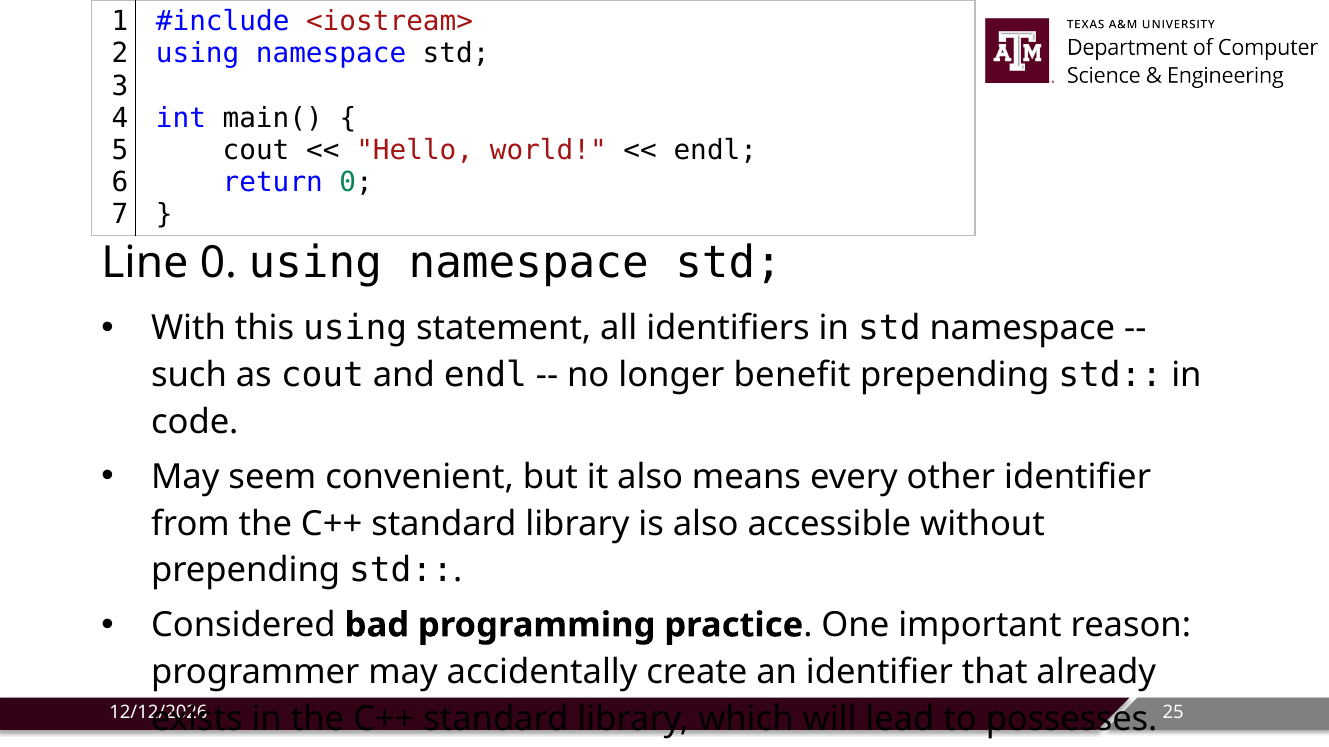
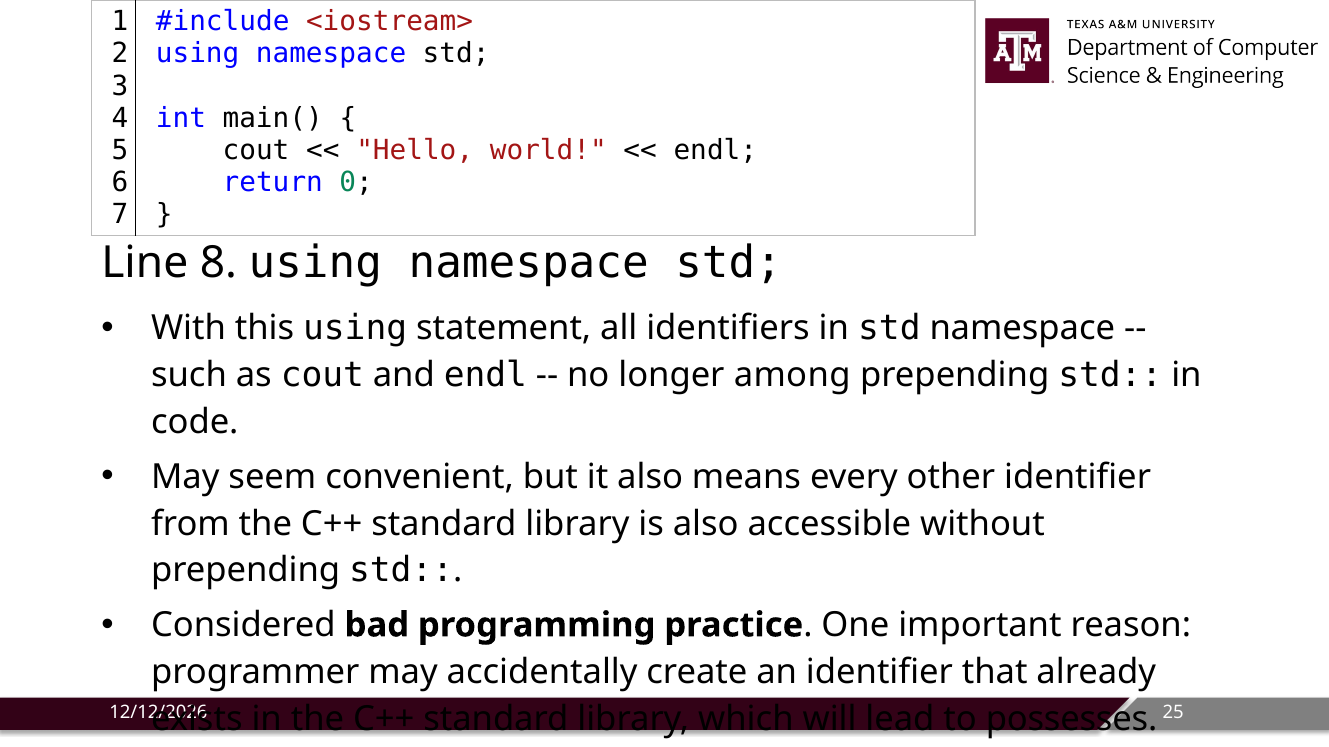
Line 0: 0 -> 8 (218, 263)
benefit: benefit -> among (792, 375)
